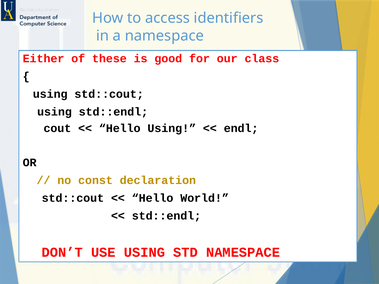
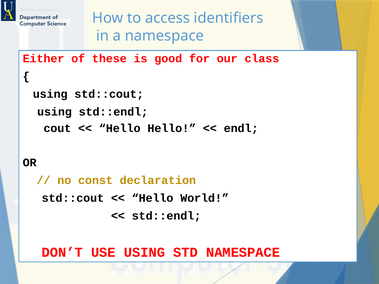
Hello Using: Using -> Hello (172, 128)
